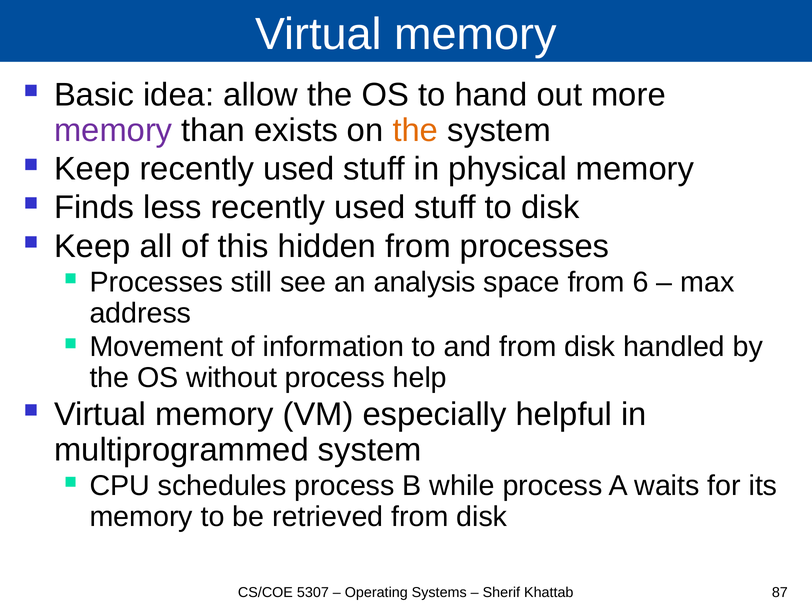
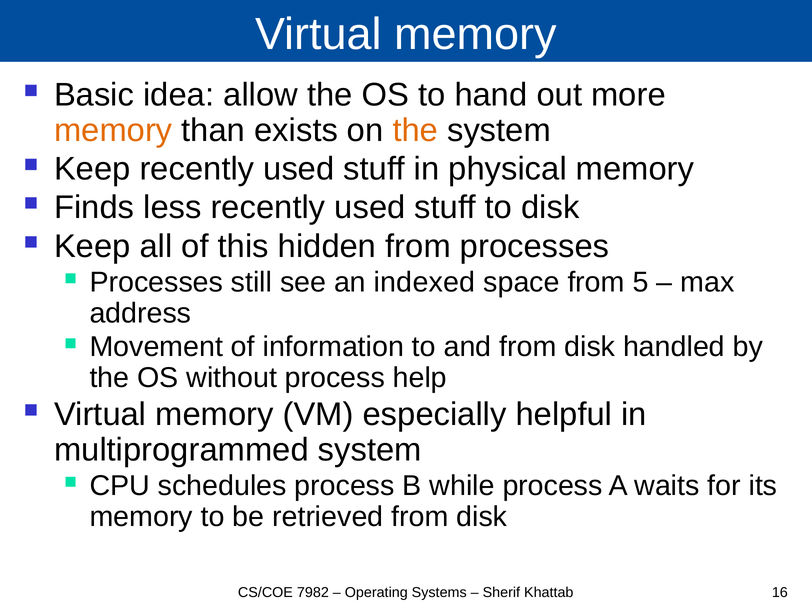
memory colour: purple -> orange (113, 130)
analysis: analysis -> indexed (425, 282)
6: 6 -> 5 (641, 282)
5307: 5307 -> 7982 (313, 593)
87: 87 -> 16 (780, 593)
